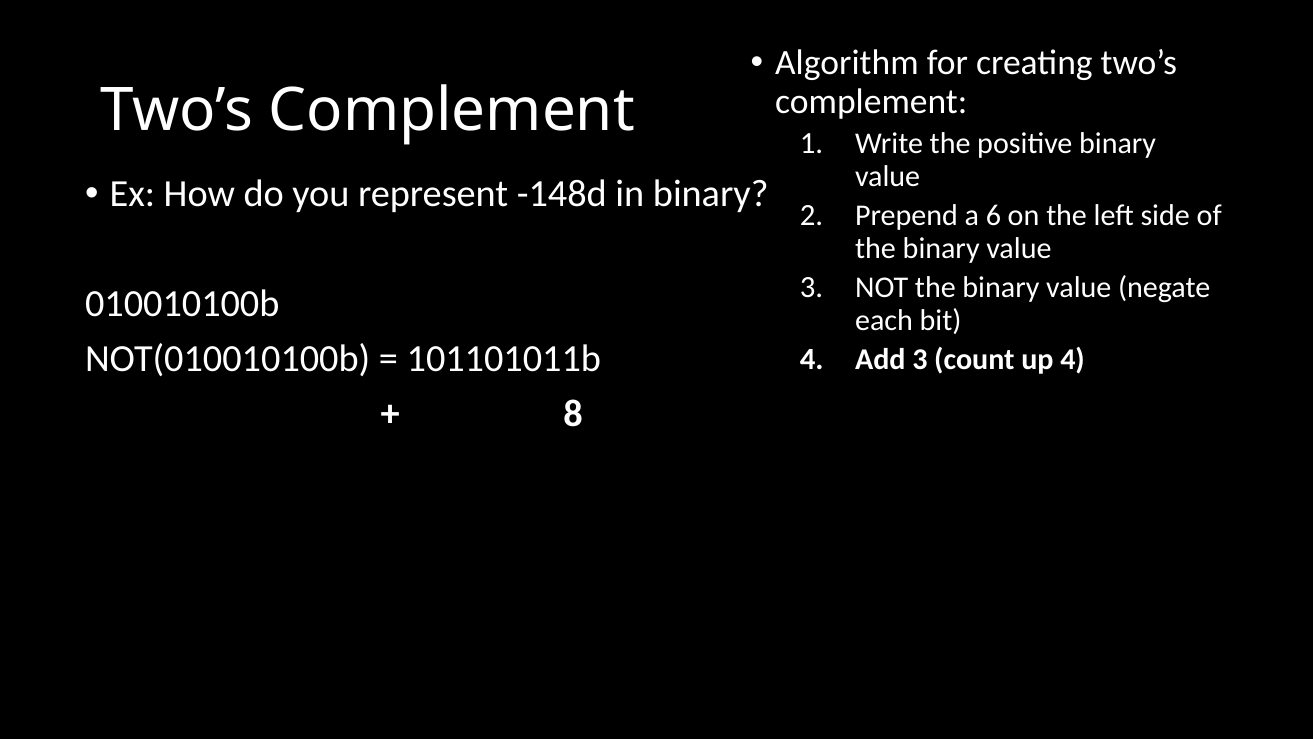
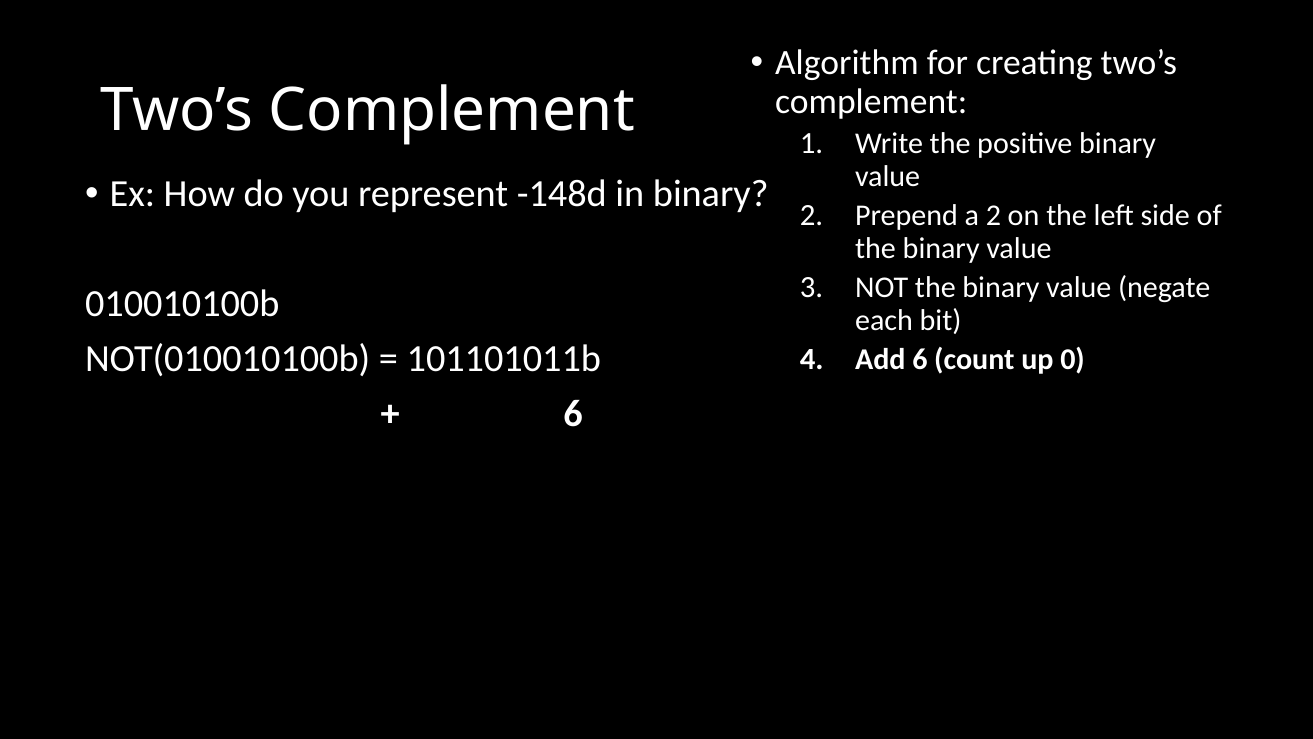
a 6: 6 -> 2 (993, 216)
Add 3: 3 -> 6 (920, 359)
up 4: 4 -> 0 (1073, 359)
8: 8 -> 6 (573, 414)
